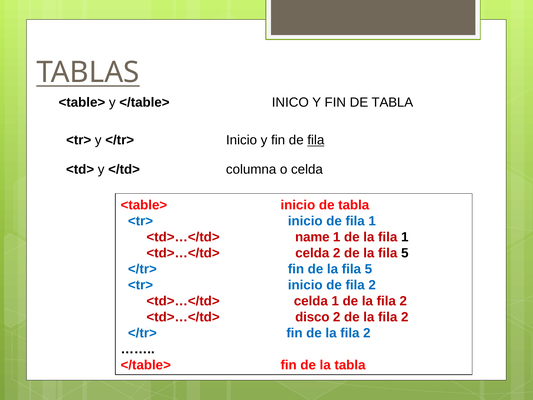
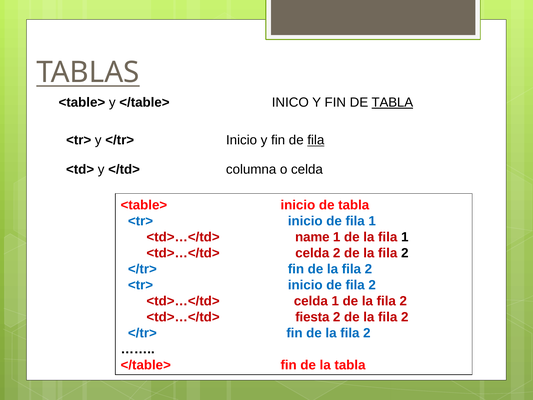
TABLA underline: none -> present (392, 102)
5: 5 -> 2 (405, 253)
5: 5 -> 2 (368, 269)
disco: disco -> fiesta (312, 317)
